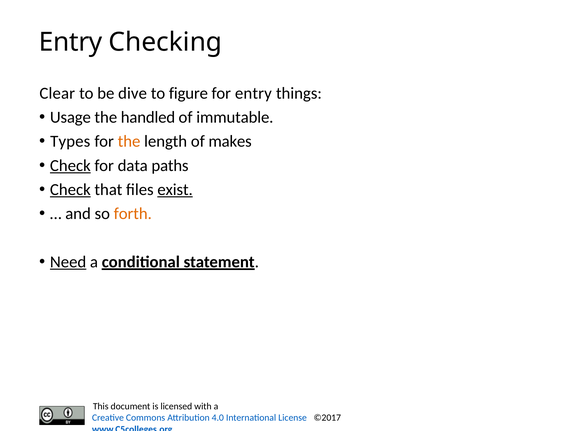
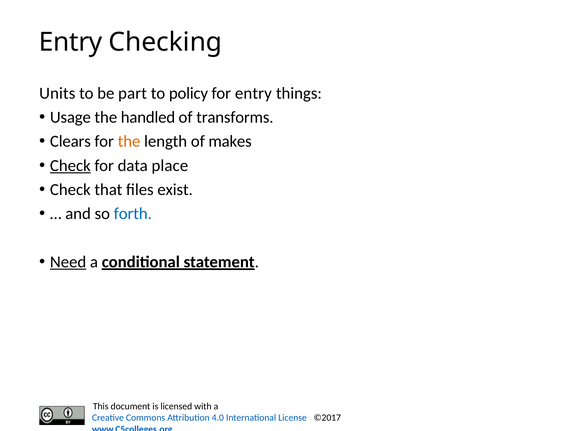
Clear: Clear -> Units (57, 93)
dive: dive -> part (133, 93)
figure: figure -> policy (188, 93)
immutable: immutable -> transforms (235, 117)
Types: Types -> Clears (70, 141)
paths: paths -> place (170, 165)
Check underline: present -> none (70, 189)
exist underline: present -> none (175, 189)
forth colour: orange -> blue (133, 213)
